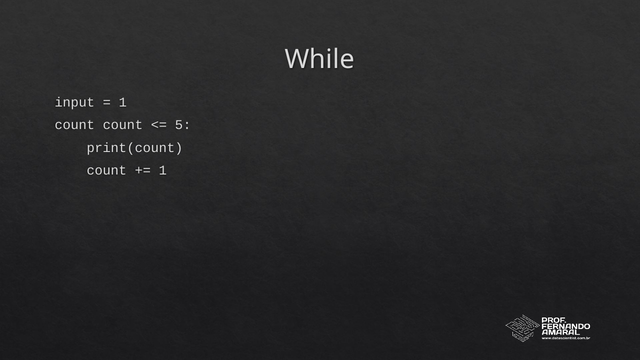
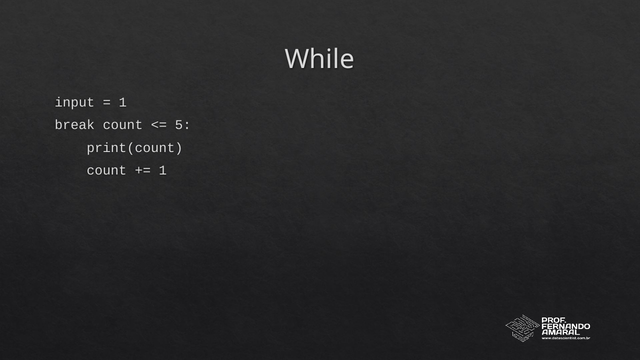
count: count -> break (75, 125)
